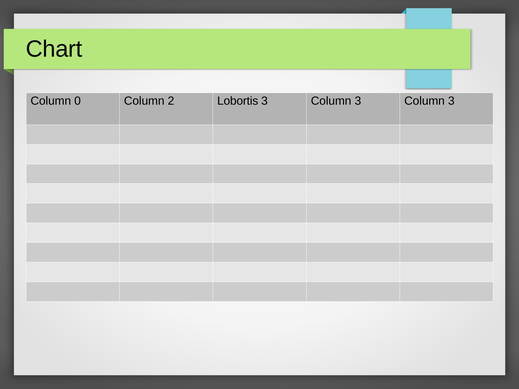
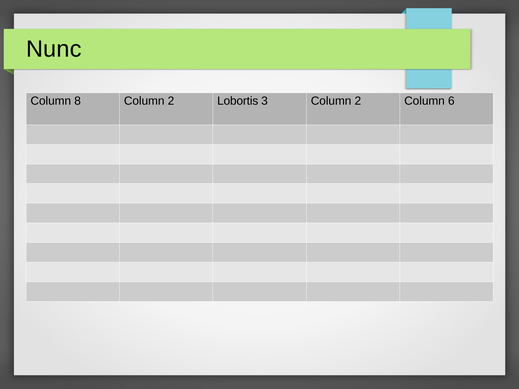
Chart: Chart -> Nunc (54, 49)
0: 0 -> 8 (78, 101)
3: 3 -> 2 (358, 101)
3: 3 -> 6 (451, 101)
